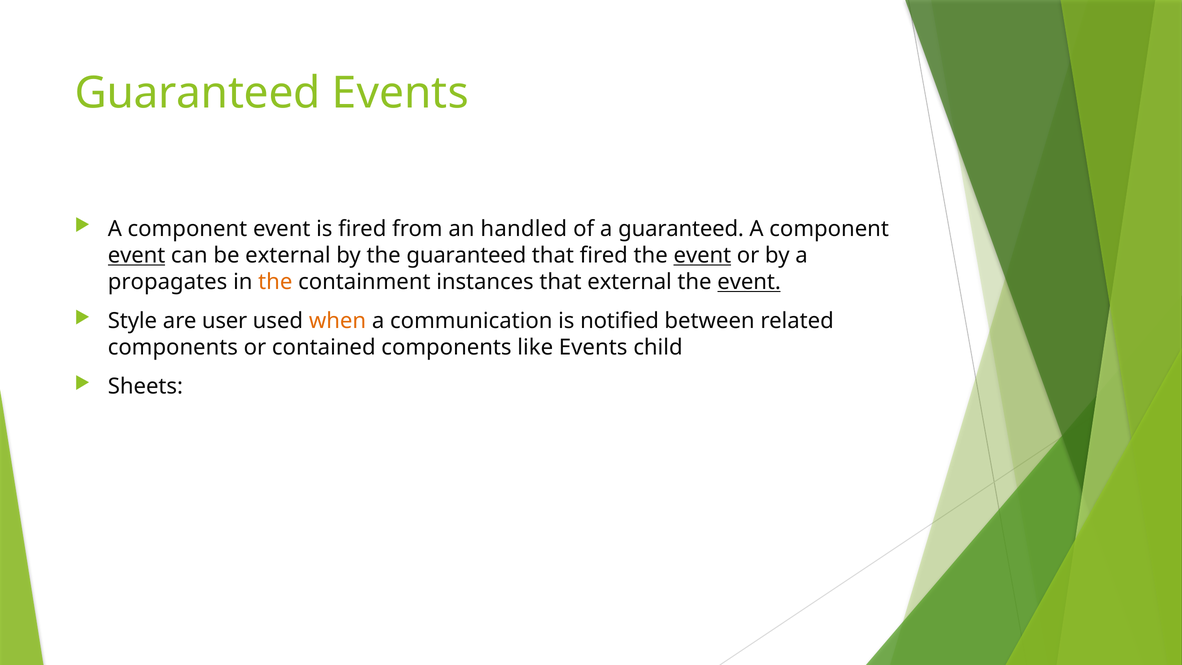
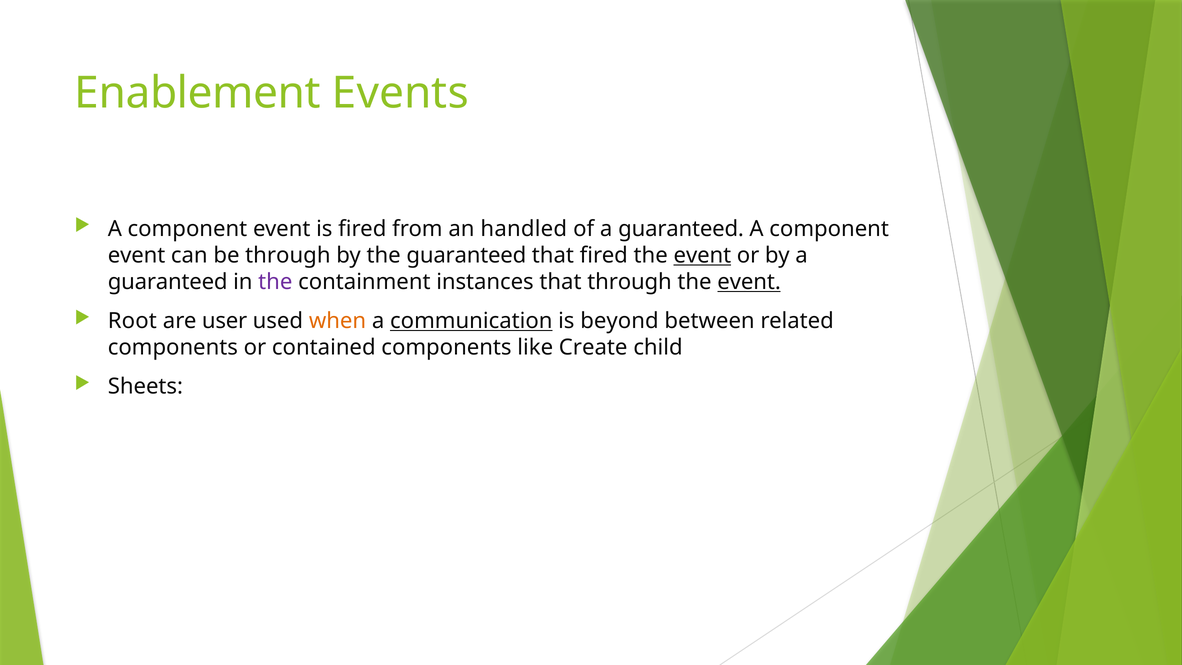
Guaranteed: Guaranteed -> Enablement (198, 93)
event underline: present -> none (137, 255)
be external: external -> through (288, 255)
propagates: propagates -> guaranteed (168, 282)
the colour: orange -> purple (275, 282)
that external: external -> through (630, 282)
Style: Style -> Root (132, 321)
communication underline: none -> present (471, 321)
notified: notified -> beyond (619, 321)
like Events: Events -> Create (593, 347)
